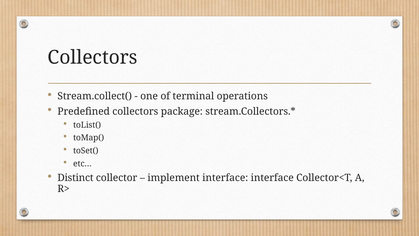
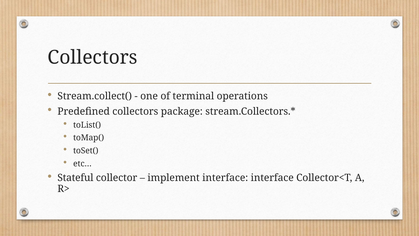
Distinct: Distinct -> Stateful (75, 178)
